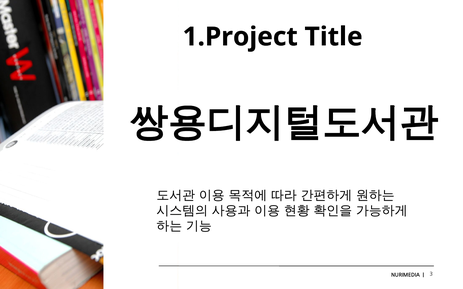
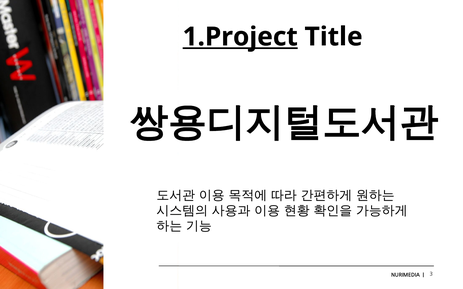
1.Project underline: none -> present (240, 37)
